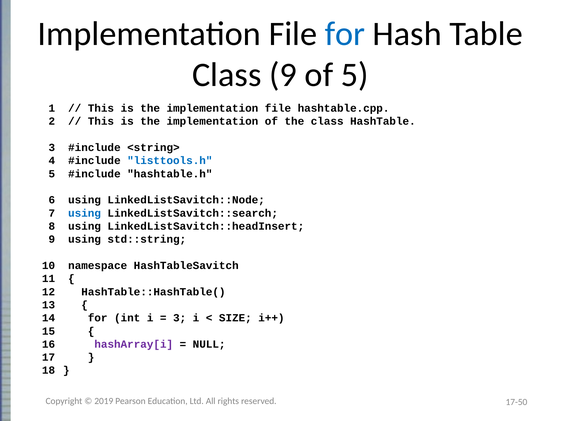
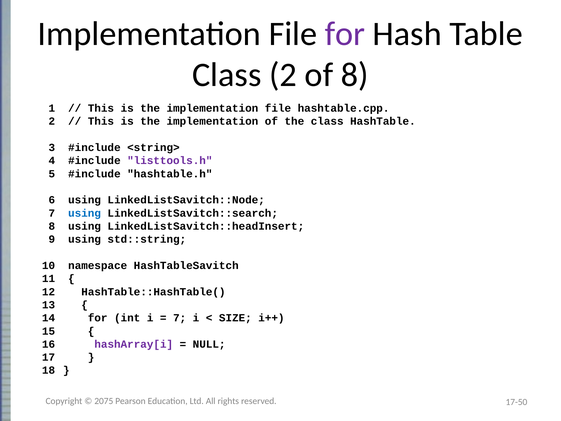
for colour: blue -> purple (345, 34)
Class 9: 9 -> 2 (283, 75)
of 5: 5 -> 8 (355, 75)
listtools.h colour: blue -> purple (170, 161)
3: 3 -> 7 (180, 318)
2019: 2019 -> 2075 (104, 401)
